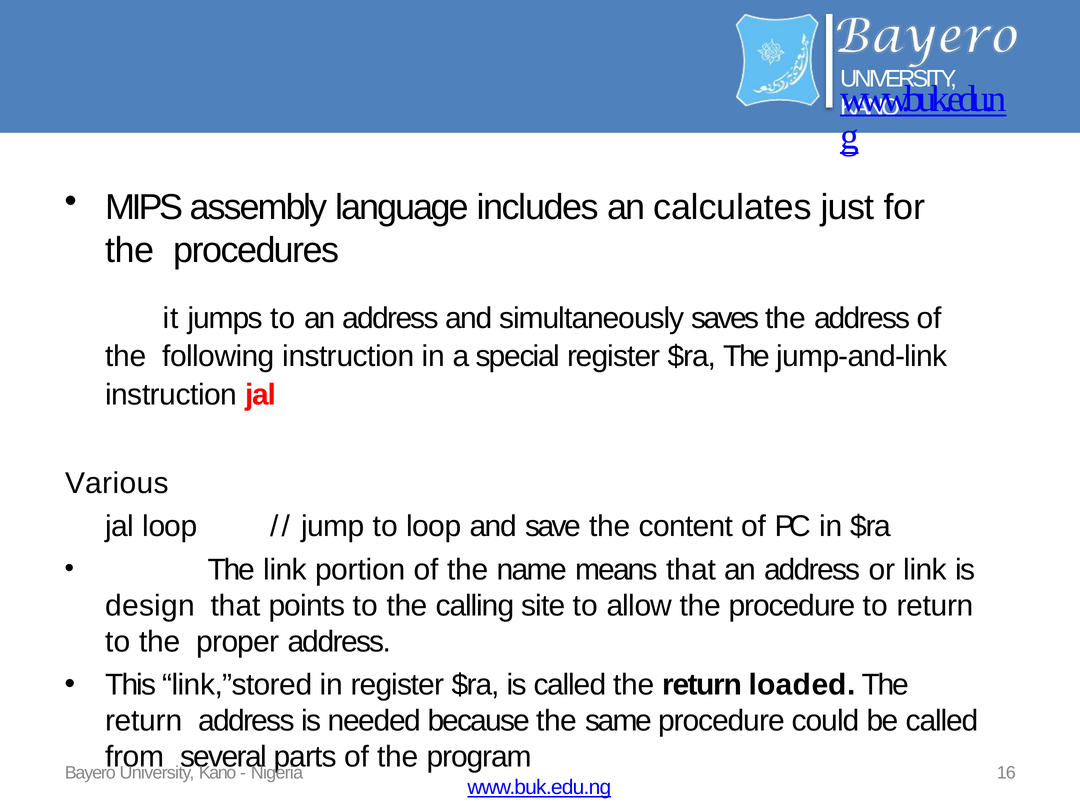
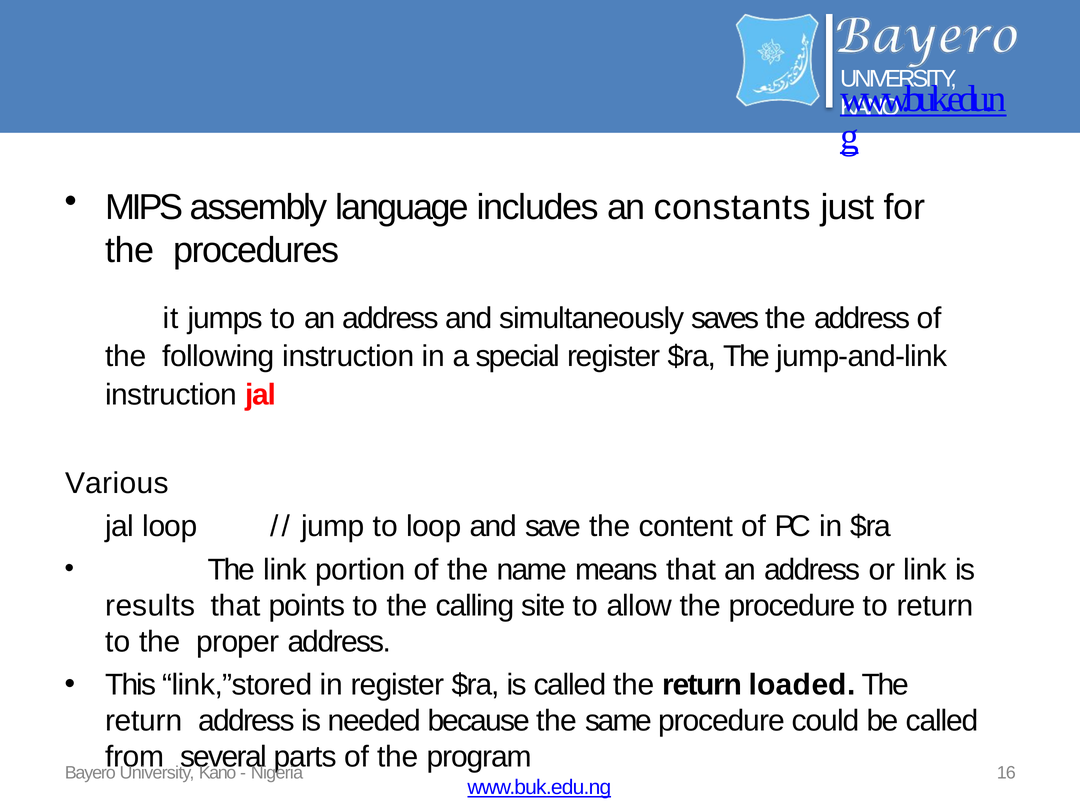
calculates: calculates -> constants (732, 207)
design: design -> results (150, 606)
